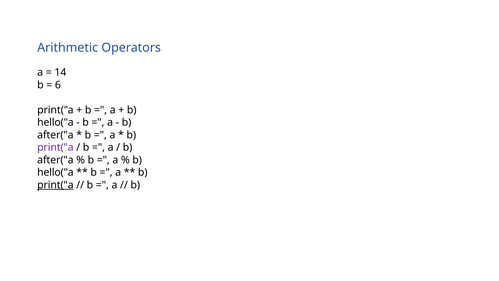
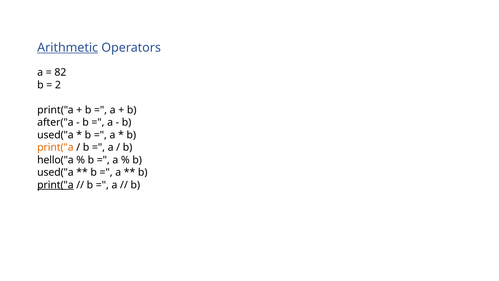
Arithmetic underline: none -> present (68, 48)
14: 14 -> 82 (60, 72)
6: 6 -> 2 (58, 85)
hello("a: hello("a -> after("a (55, 122)
after("a: after("a -> used("a (55, 135)
print("a colour: purple -> orange (55, 147)
after("a: after("a -> hello("a (55, 160)
hello("a: hello("a -> used("a (55, 172)
